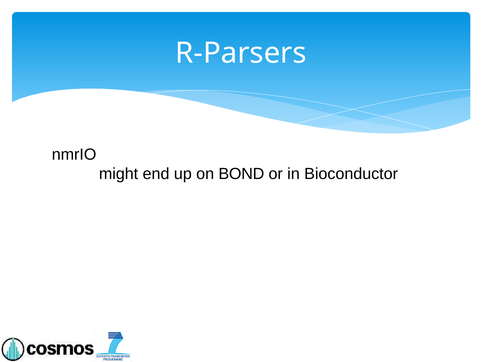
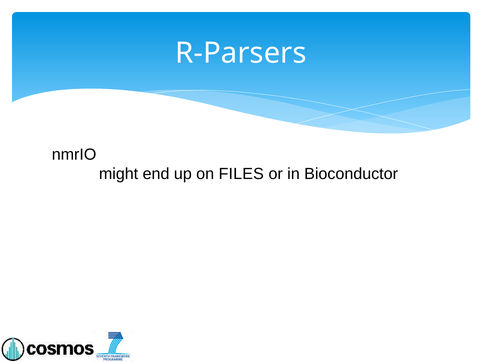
BOND: BOND -> FILES (241, 173)
